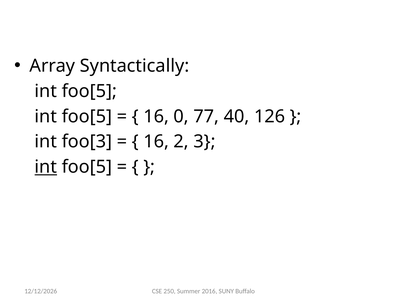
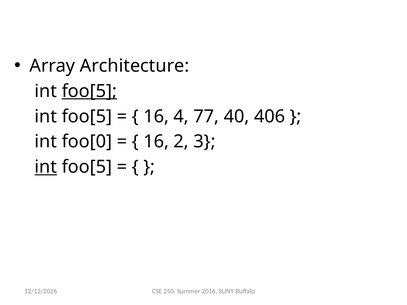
Syntactically: Syntactically -> Architecture (135, 66)
foo[5 underline: none -> present (89, 91)
0: 0 -> 4 (181, 116)
126: 126 -> 406 (270, 116)
foo[3: foo[3 -> foo[0 (87, 142)
